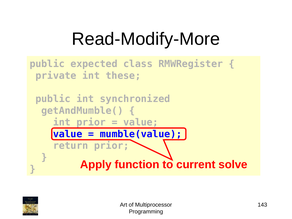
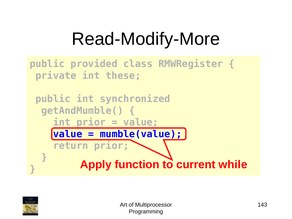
expected: expected -> provided (94, 64)
solve: solve -> while (233, 164)
